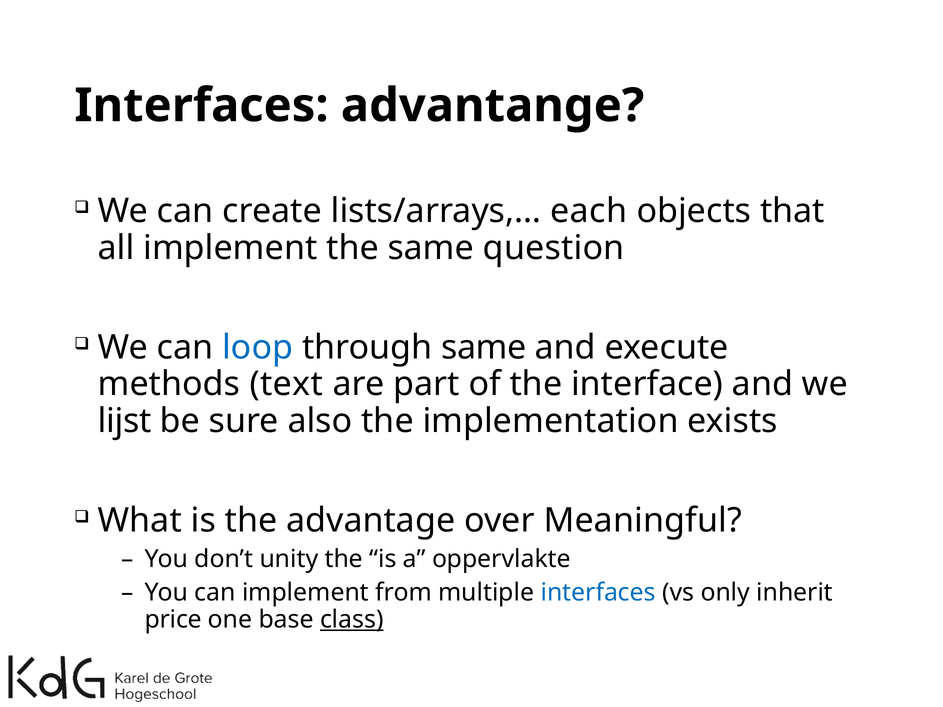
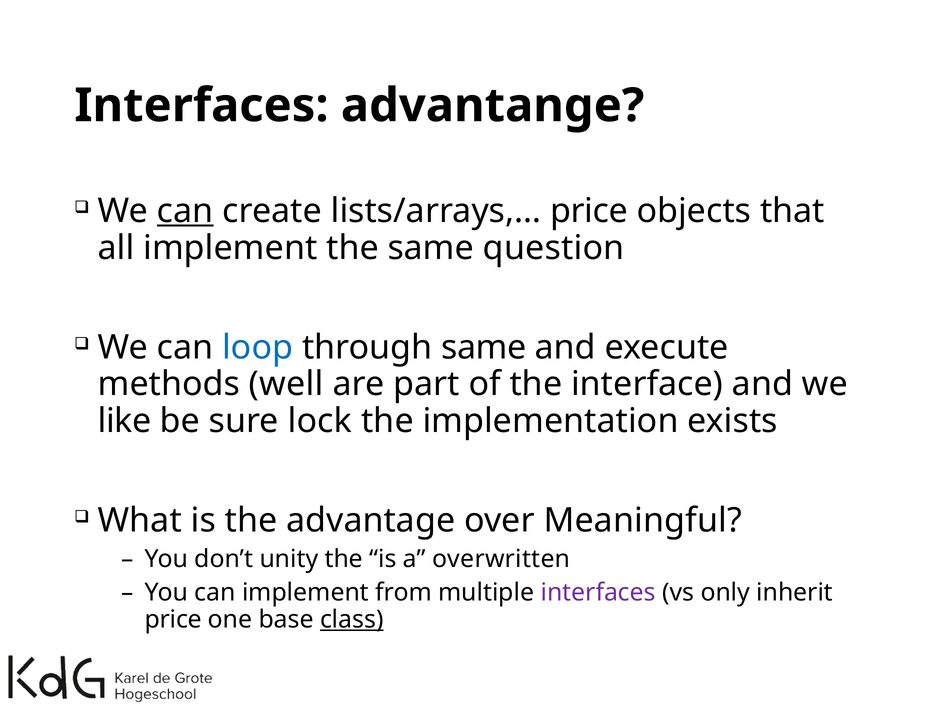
can underline: none -> present (185, 211)
lists/arrays,… each: each -> price (589, 211)
text: text -> well (286, 384)
lijst: lijst -> like (125, 421)
also: also -> lock (320, 421)
oppervlakte: oppervlakte -> overwritten (501, 559)
interfaces colour: blue -> purple (598, 593)
